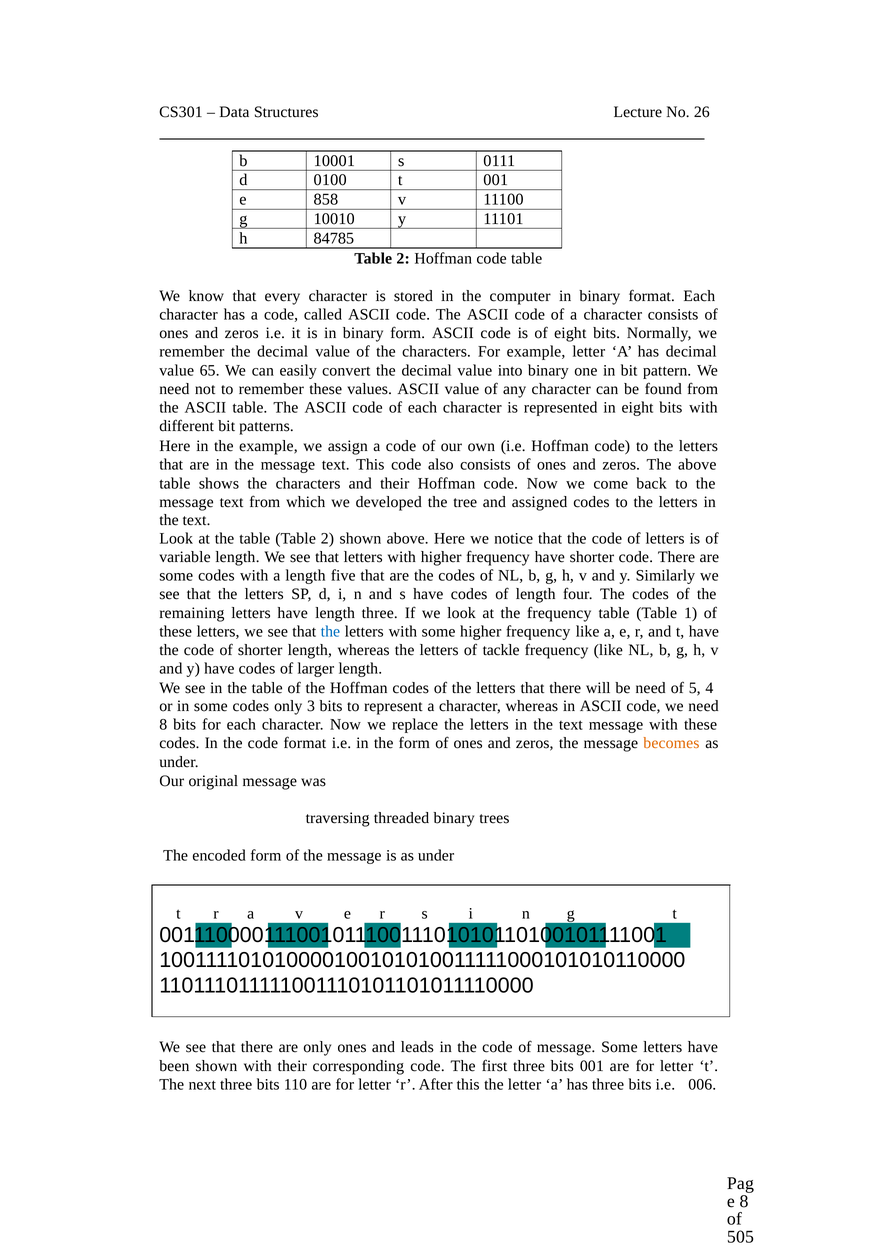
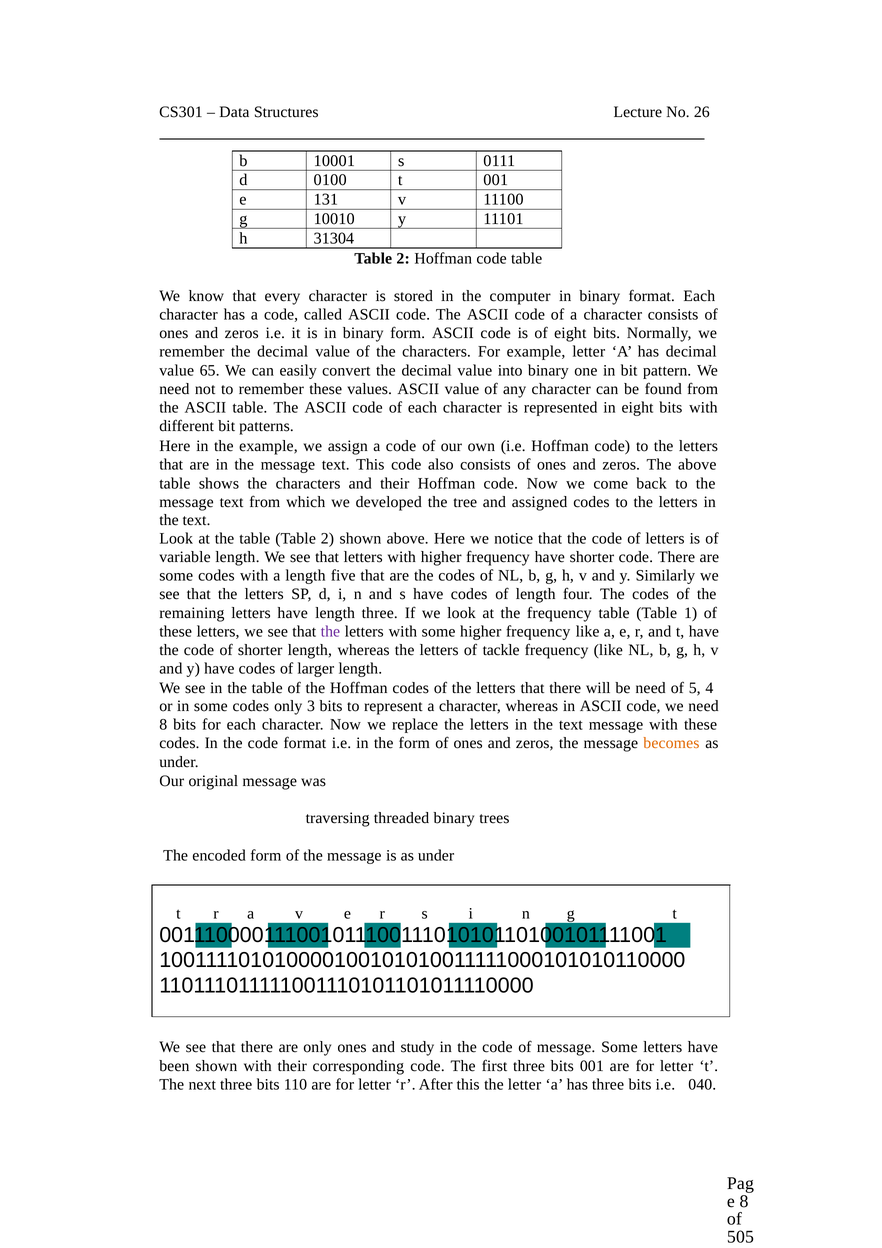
858: 858 -> 131 (326, 200)
84785: 84785 -> 31304 (334, 238)
the colour: blue -> purple (330, 632)
leads: leads -> study (417, 1047)
006: 006 -> 040 (702, 1085)
